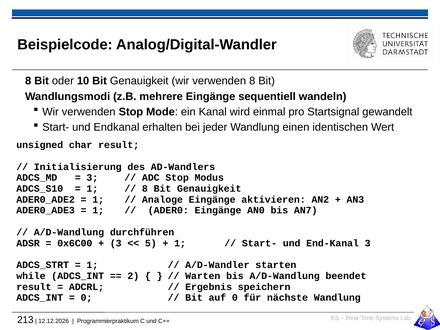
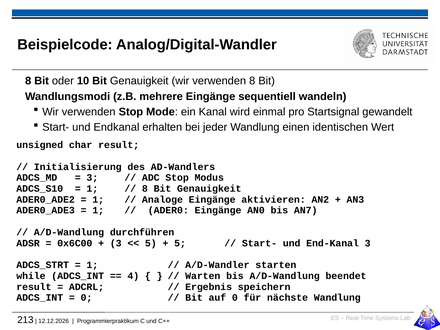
1: 1 -> 5 (180, 243)
2: 2 -> 4 (133, 276)
